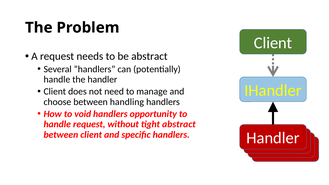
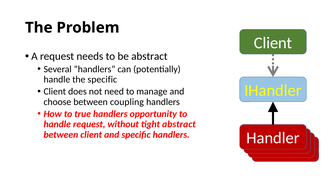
the handler: handler -> specific (102, 80)
handling: handling -> coupling (127, 102)
void: void -> true (83, 114)
